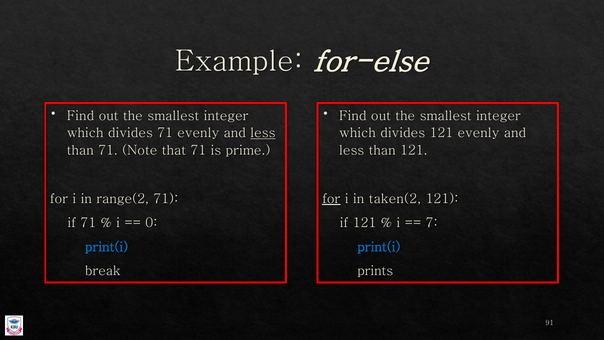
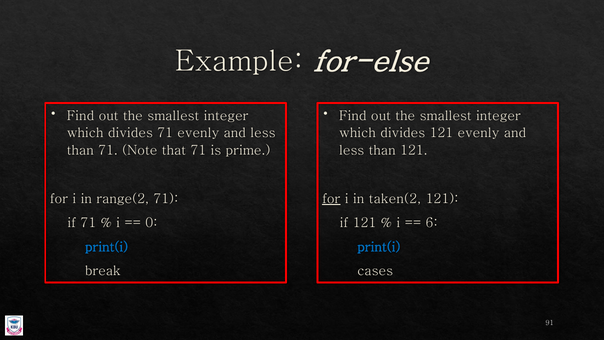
less underline: present -> none (263, 133)
7: 7 -> 6 (432, 223)
prints: prints -> cases (375, 271)
